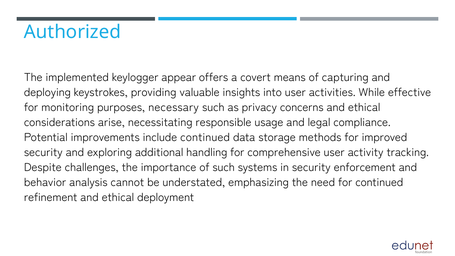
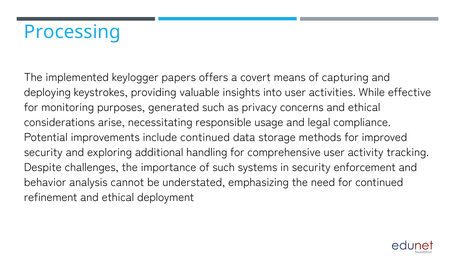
Authorized: Authorized -> Processing (72, 32)
appear: appear -> papers (179, 77)
necessary: necessary -> generated (174, 107)
